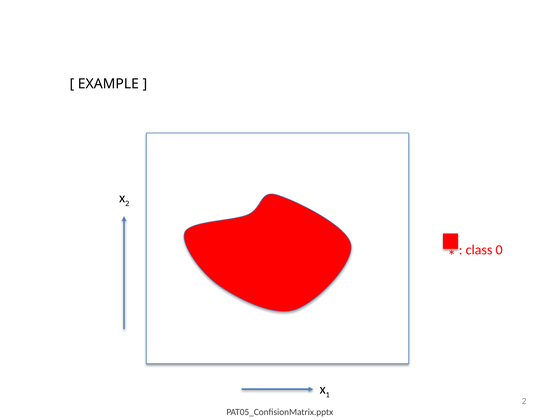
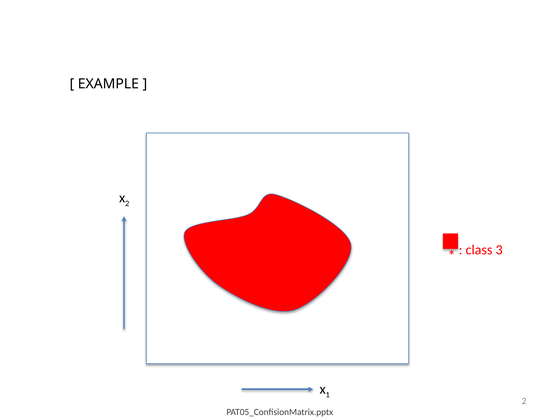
0: 0 -> 3 (499, 250)
